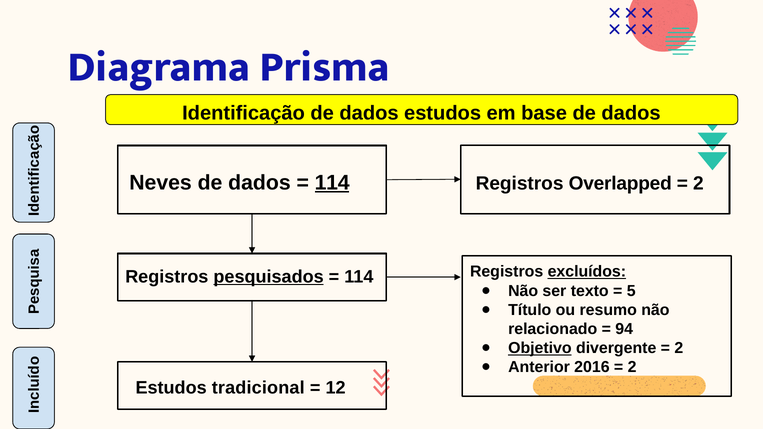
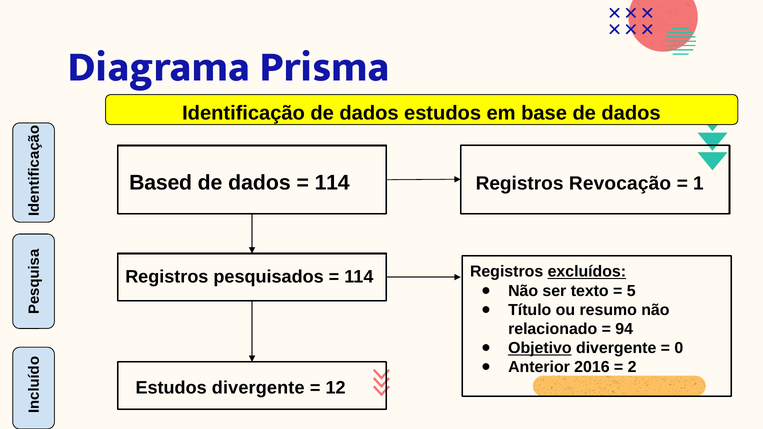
Neves: Neves -> Based (161, 183)
114 underline: present -> none (332, 183)
Overlapped: Overlapped -> Revocação (620, 183)
2: 2 -> 1 (698, 183)
pesquisados underline: present -> none (269, 277)
2: 2 -> 0 (679, 348)
Estudos tradicional: tradicional -> divergente (258, 388)
